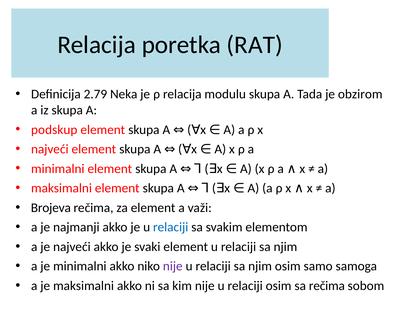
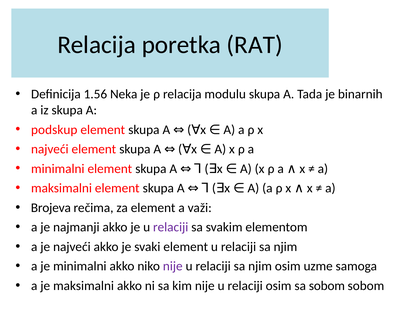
2.79: 2.79 -> 1.56 (95, 94)
obzirom: obzirom -> binarnih (360, 94)
relaciji colour: blue -> purple (171, 228)
samo: samo -> uzme (318, 267)
sa rečima: rečima -> sobom (327, 286)
